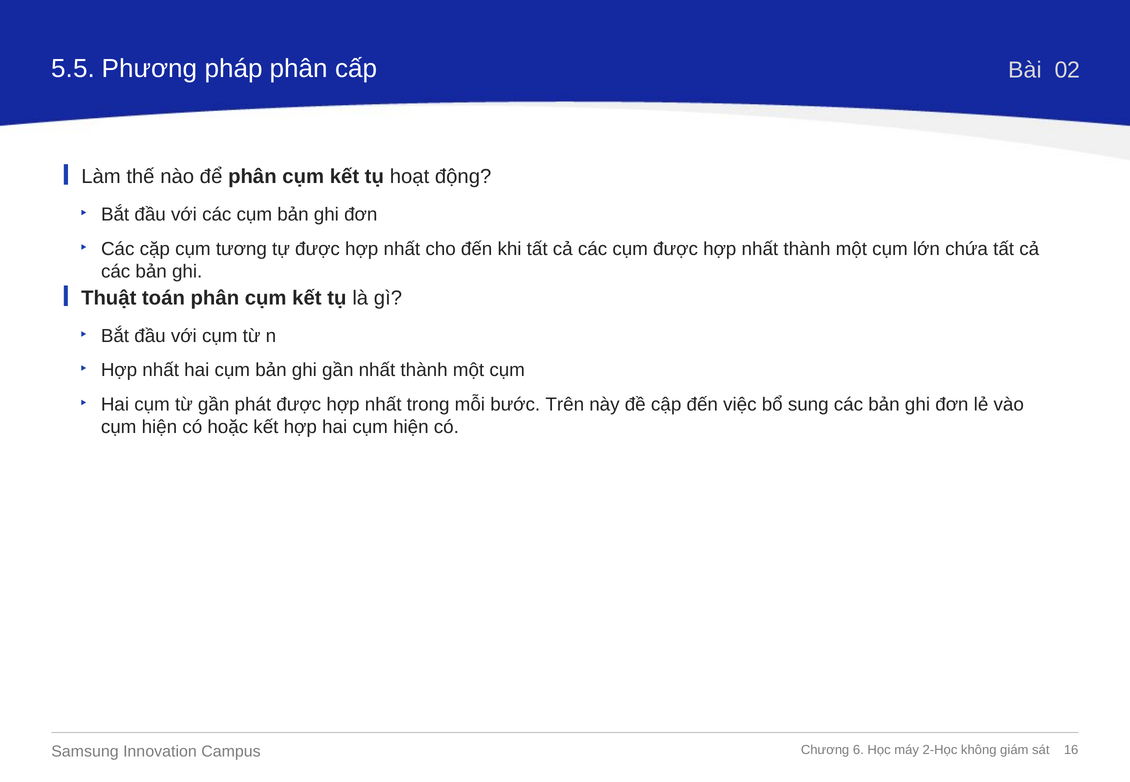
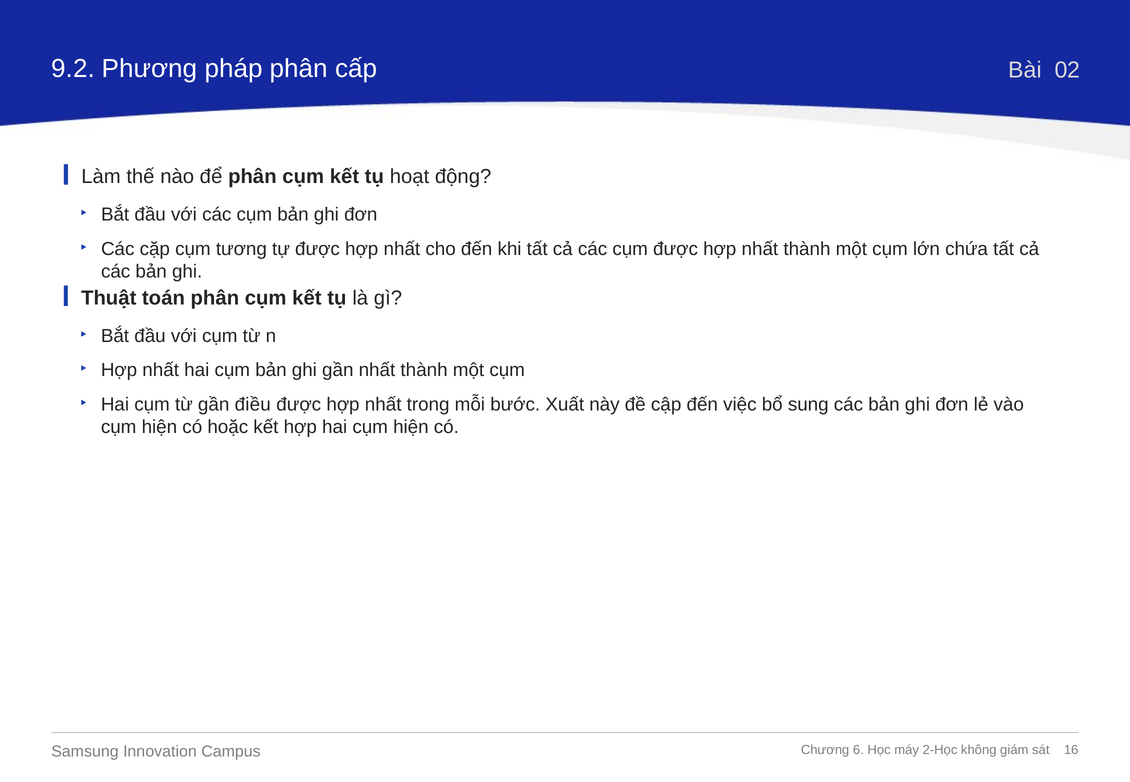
5.5: 5.5 -> 9.2 (73, 69)
phát: phát -> điều (253, 405)
Trên: Trên -> Xuất (565, 405)
